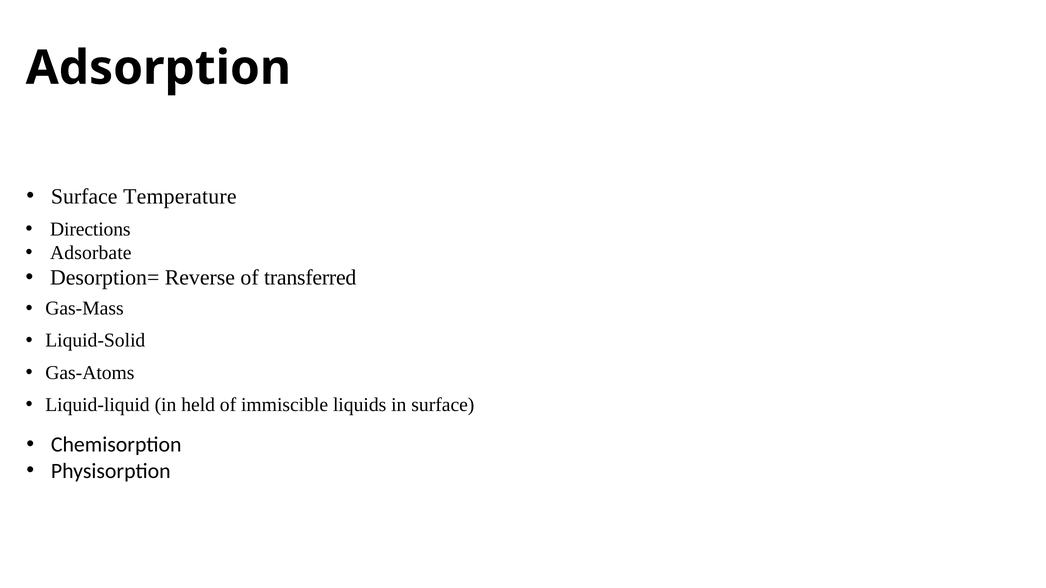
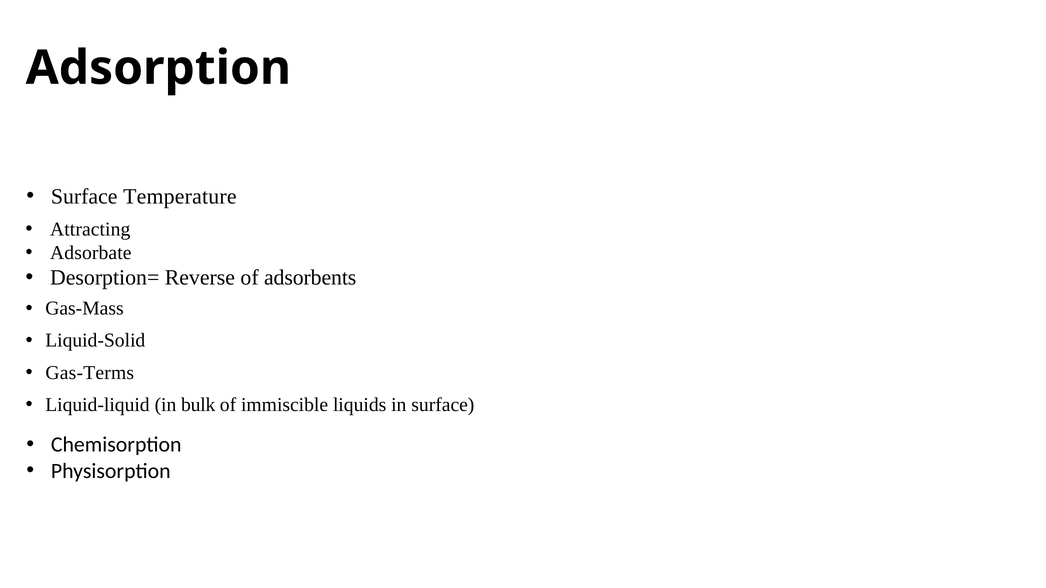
Directions: Directions -> Attracting (90, 229)
transferred: transferred -> adsorbents (310, 278)
Gas-Atoms: Gas-Atoms -> Gas-Terms (90, 373)
held: held -> bulk (198, 405)
